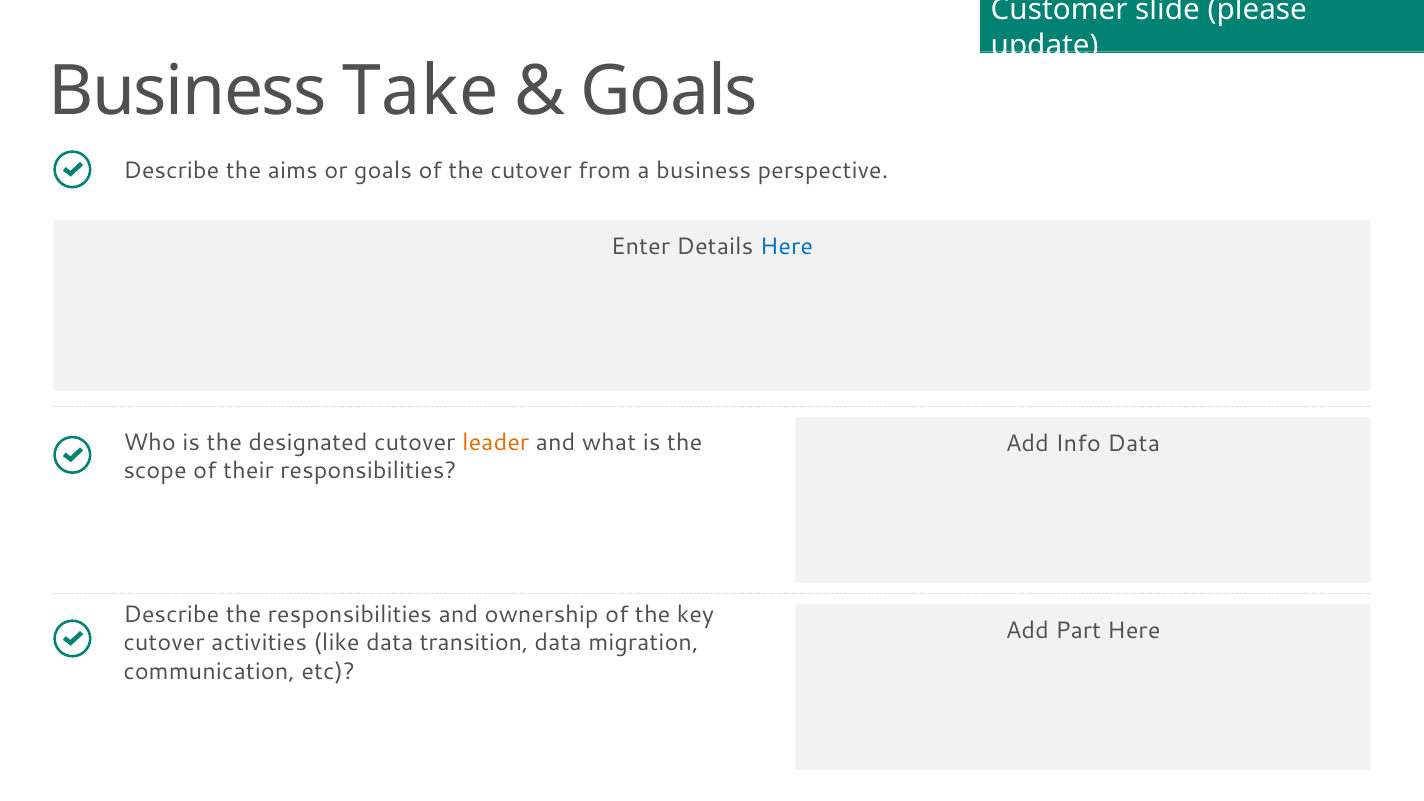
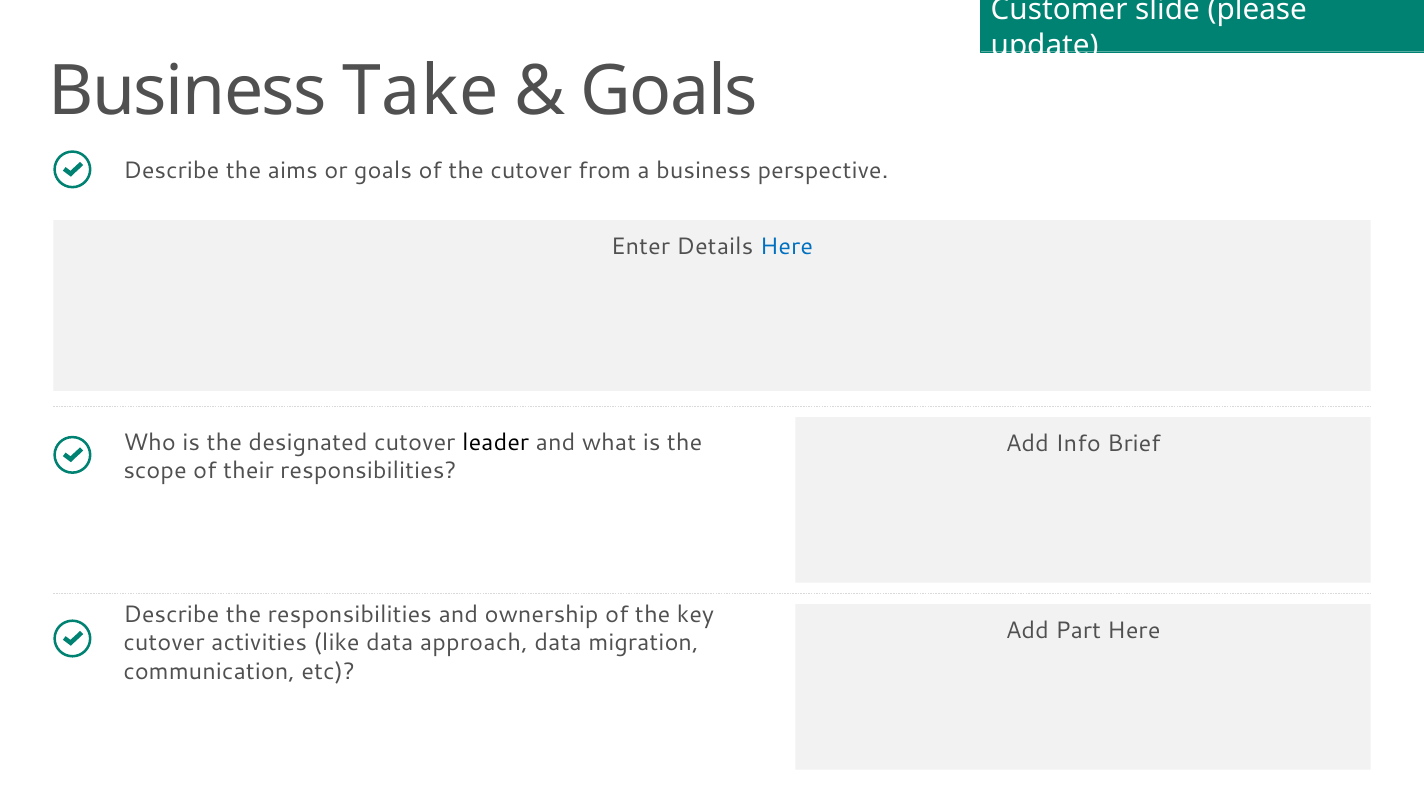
leader colour: orange -> black (496, 442)
Info Data: Data -> Brief (1134, 444)
transition: transition -> approach (474, 643)
